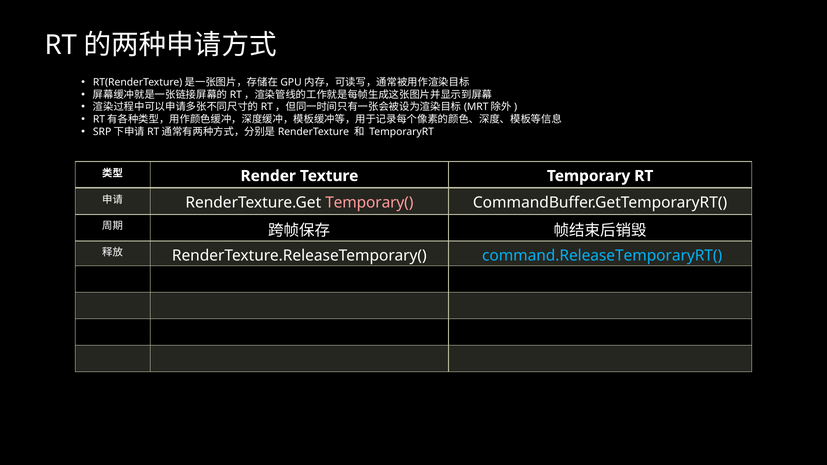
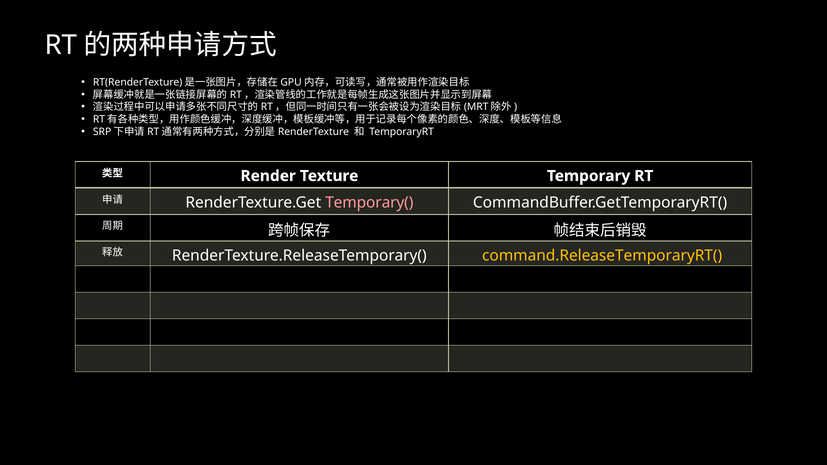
command.ReleaseTemporaryRT( colour: light blue -> yellow (602, 256)
